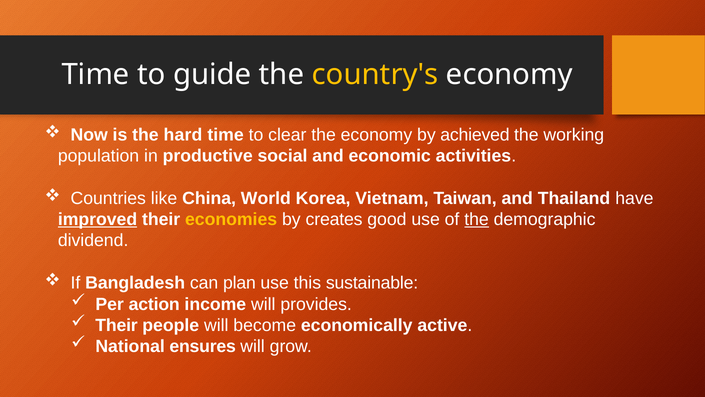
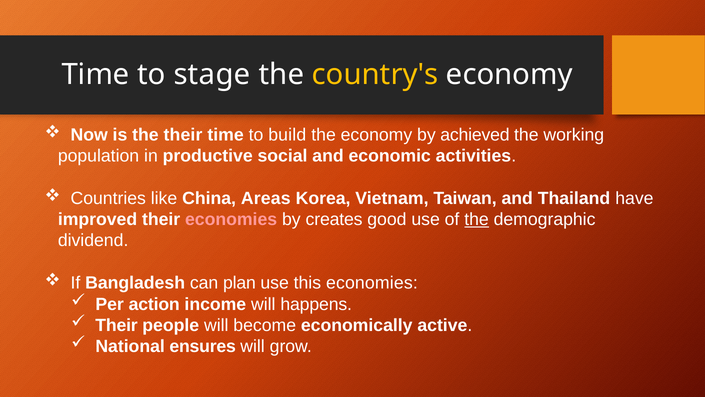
guide: guide -> stage (212, 75)
the hard: hard -> their (183, 135)
clear: clear -> build (287, 135)
World: World -> Areas (266, 198)
improved underline: present -> none (98, 219)
economies colour: yellow -> pink (231, 219)
this sustainable: sustainable -> economies (372, 283)
provides: provides -> happens (316, 304)
